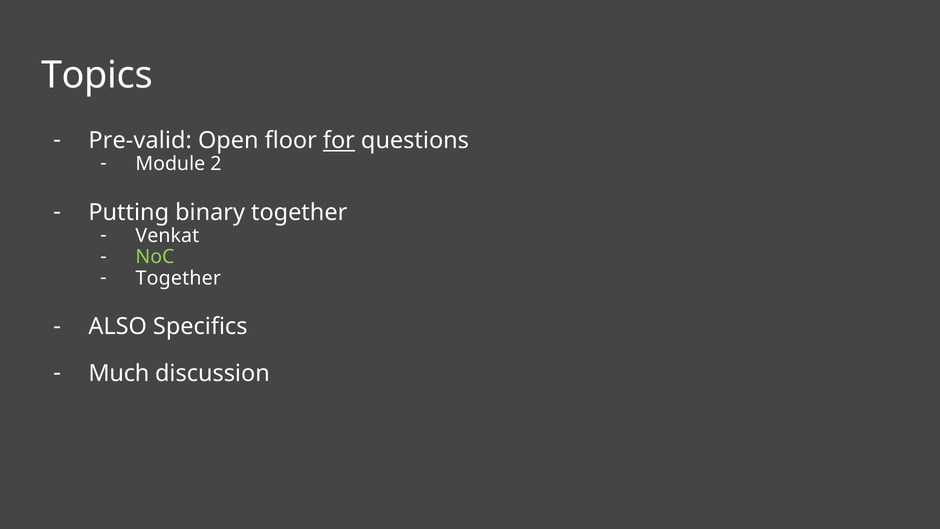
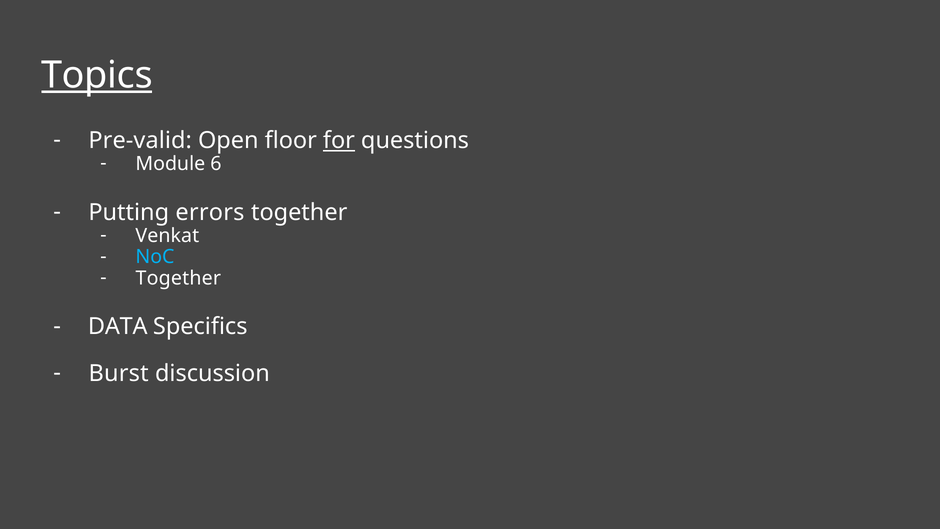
Topics underline: none -> present (97, 75)
2: 2 -> 6 (216, 164)
binary: binary -> errors (210, 212)
NoC colour: light green -> light blue (155, 257)
ALSO: ALSO -> DATA (118, 327)
Much: Much -> Burst (119, 373)
